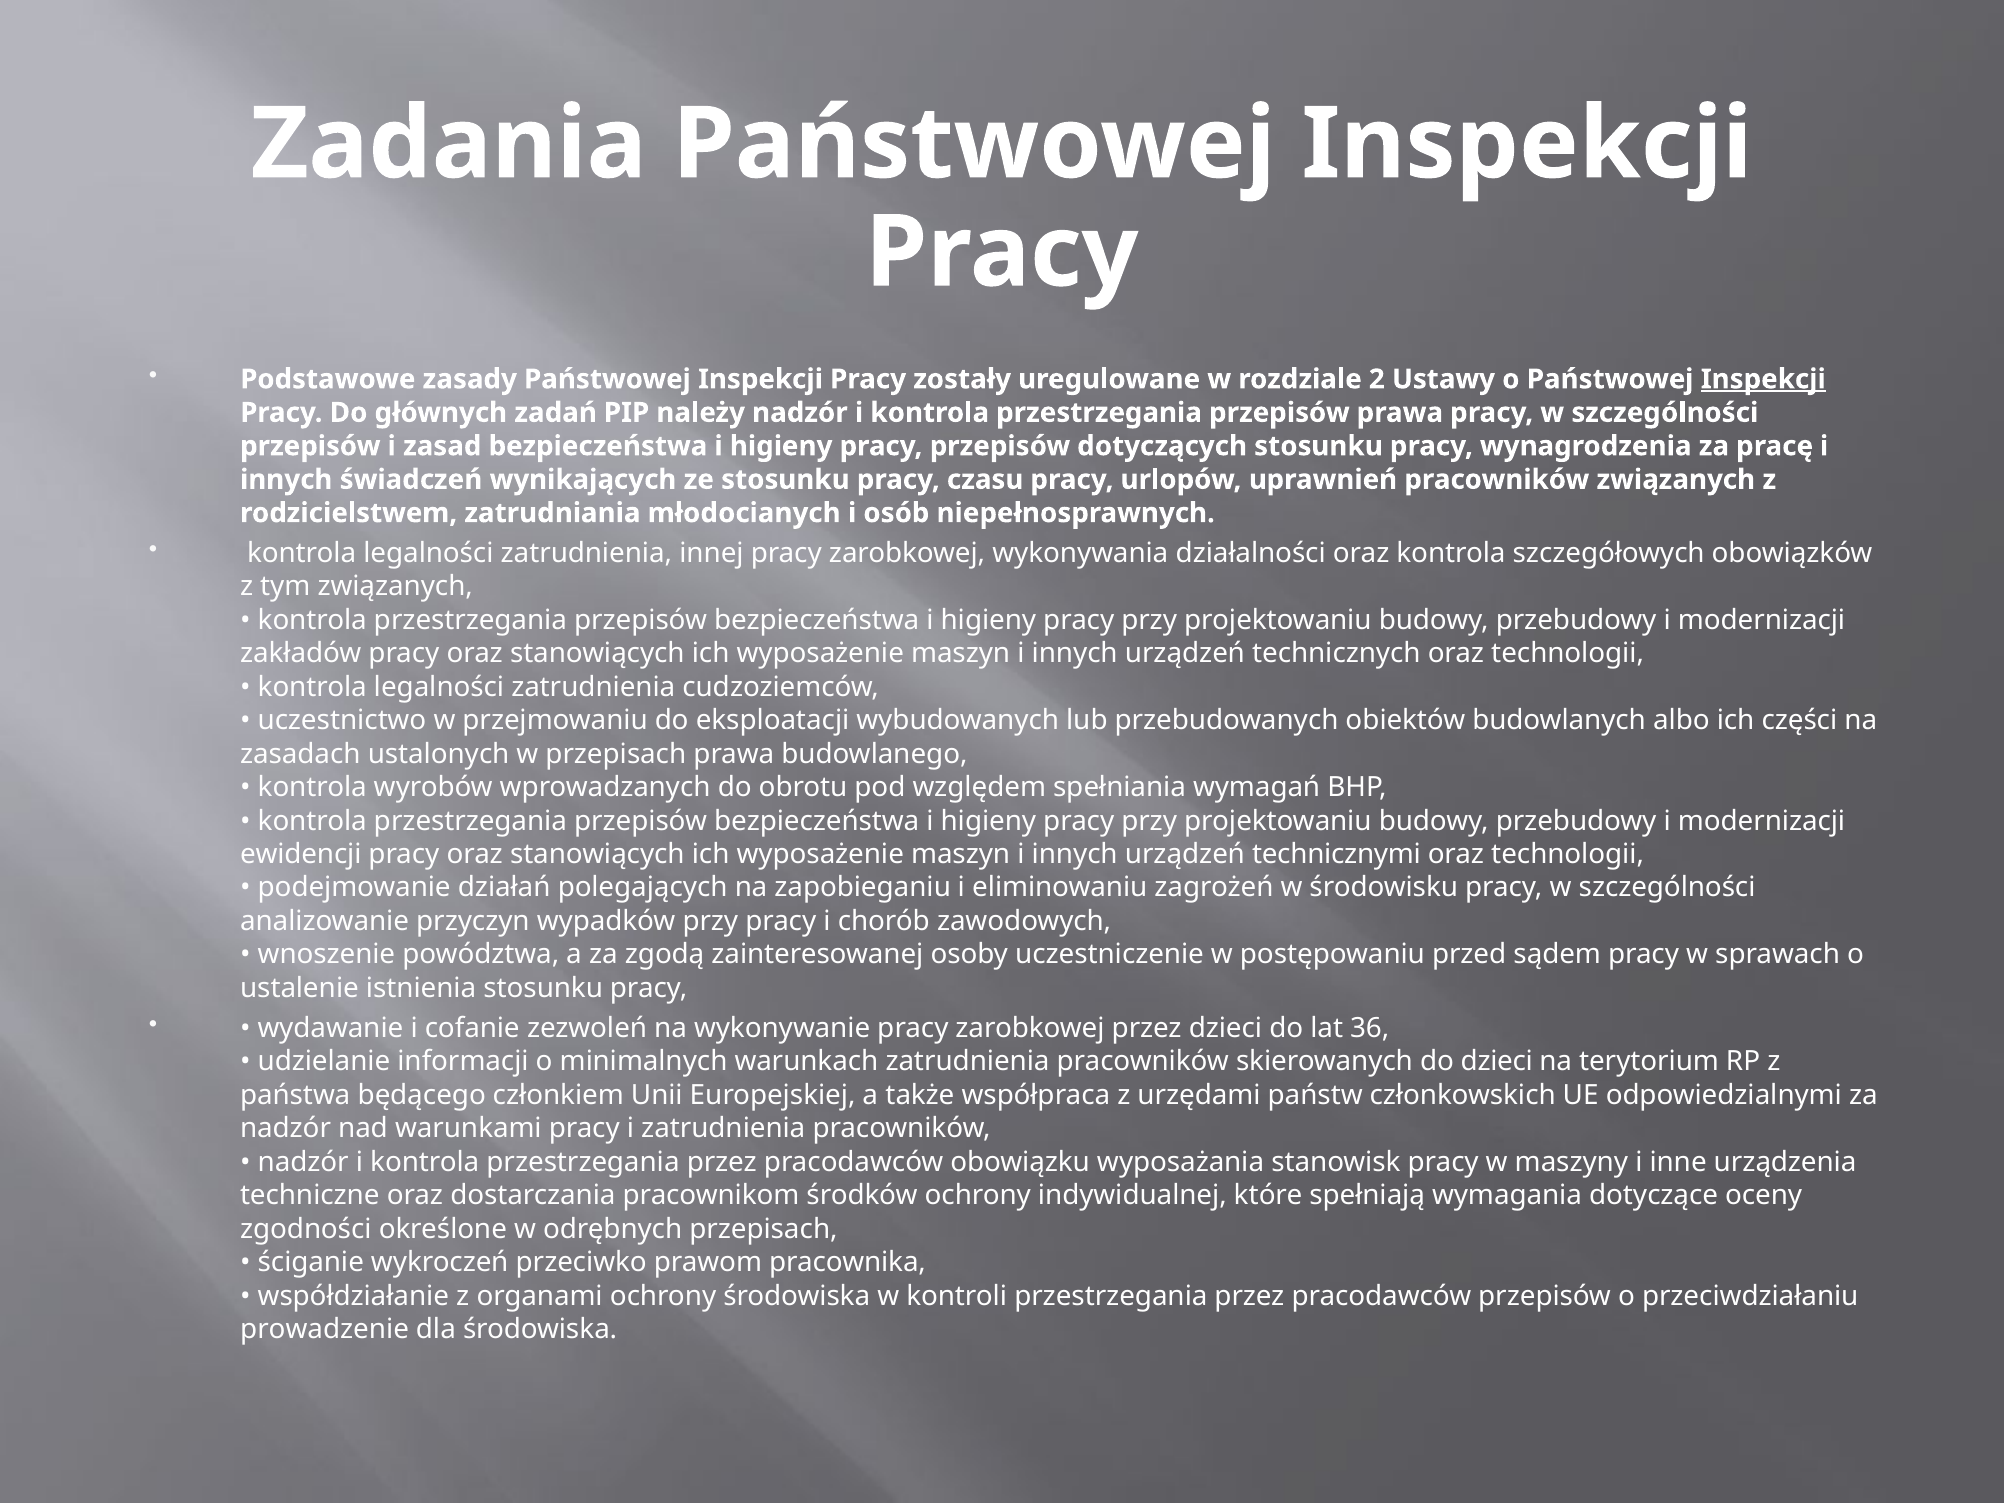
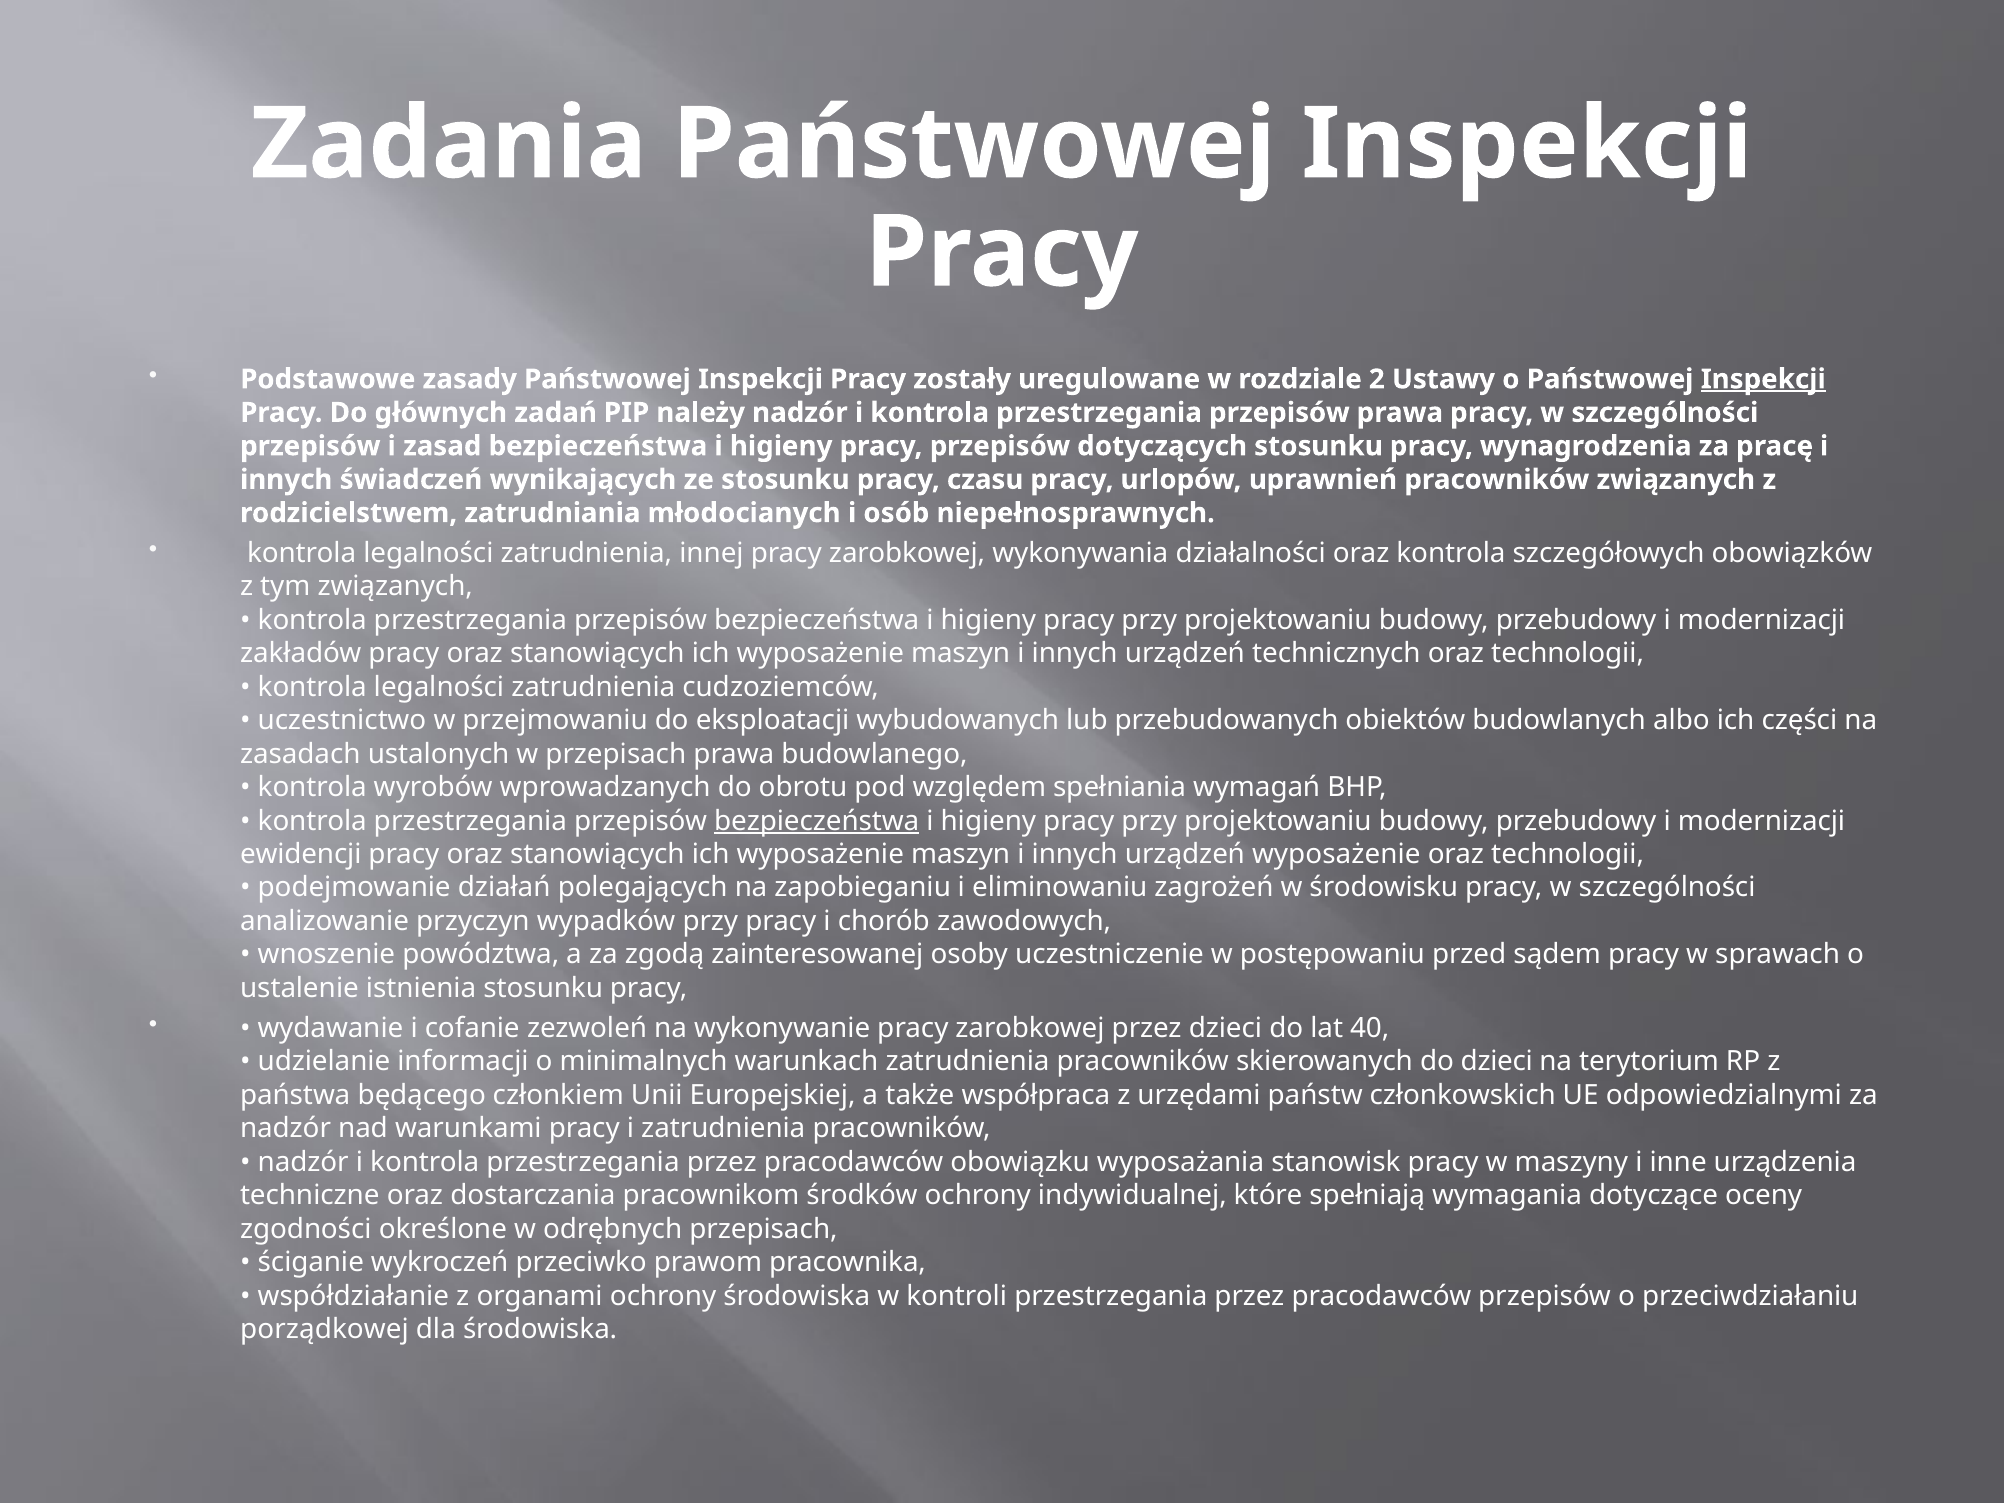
bezpieczeństwa underline: none -> present (817, 821)
urządzeń technicznymi: technicznymi -> wyposażenie (1336, 854)
36: 36 -> 40 (1370, 1028)
prowadzenie: prowadzenie -> porządkowej (325, 1329)
